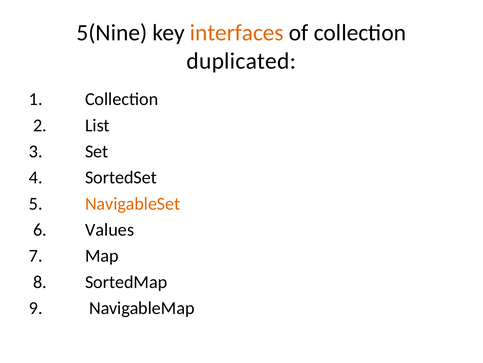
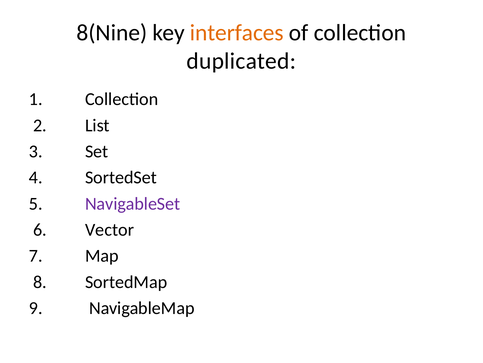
5(Nine: 5(Nine -> 8(Nine (112, 33)
NavigableSet colour: orange -> purple (133, 203)
Values: Values -> Vector (110, 229)
